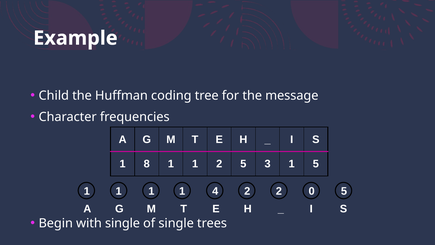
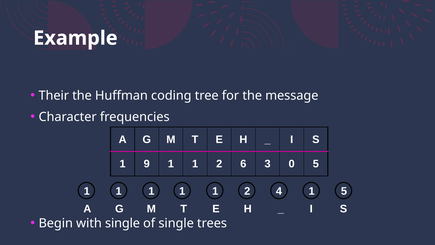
Child: Child -> Their (54, 96)
8: 8 -> 9 (147, 164)
2 5: 5 -> 6 (243, 164)
3 1: 1 -> 0 (292, 164)
4: 4 -> 1 (215, 191)
2: 2 -> 4 (279, 191)
2 0: 0 -> 1 (312, 191)
